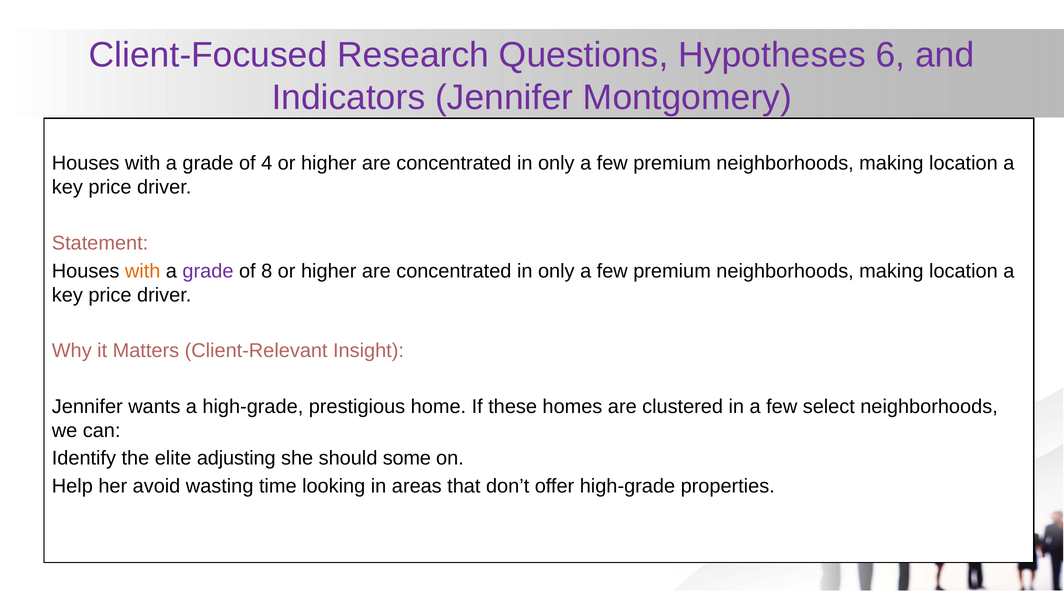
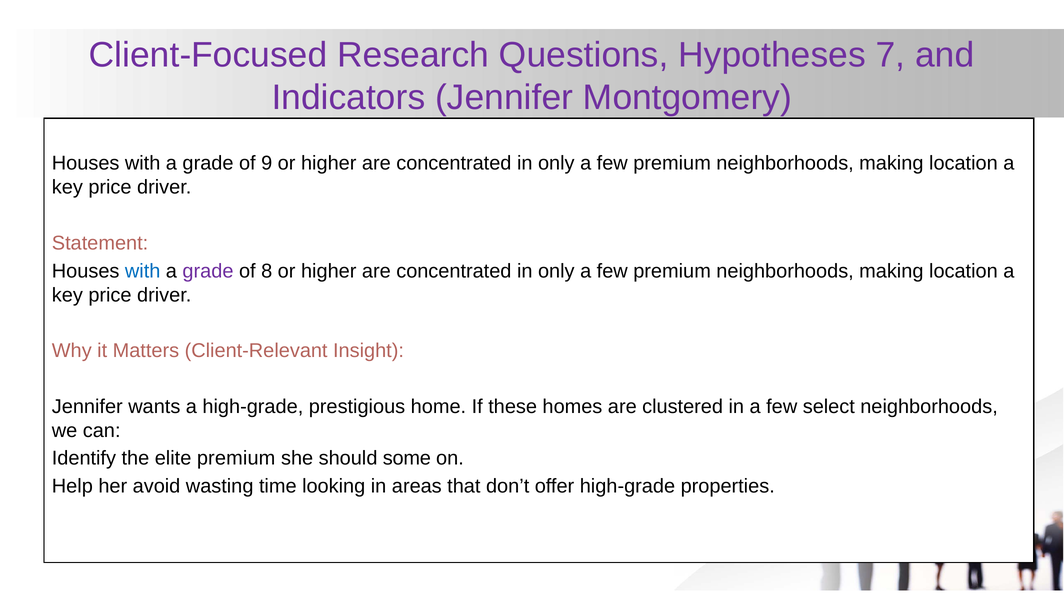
6: 6 -> 7 (890, 55)
4: 4 -> 9 (267, 164)
with colour: orange -> blue (143, 271)
elite adjusting: adjusting -> premium (236, 459)
